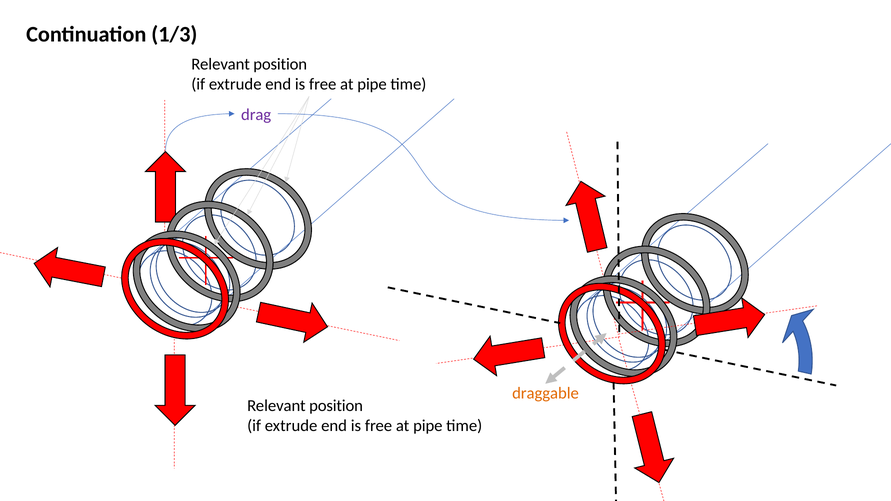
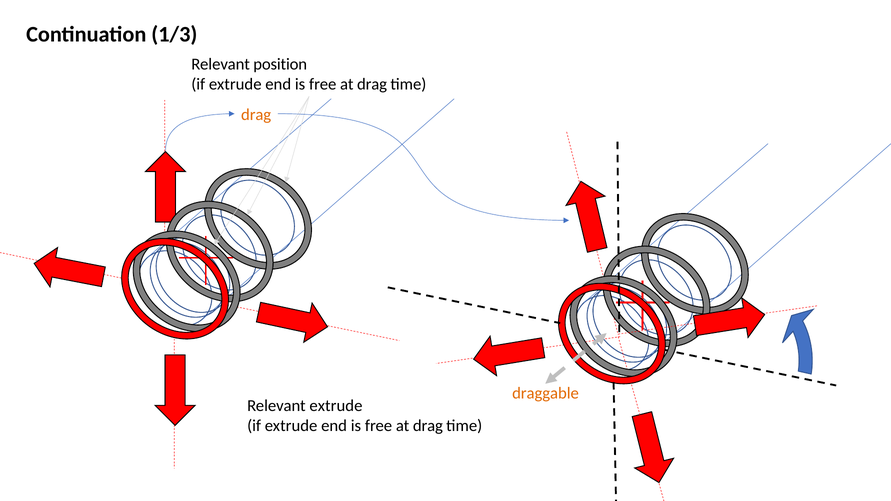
pipe: pipe -> drag (372, 84)
drag colour: purple -> orange (256, 115)
position: position -> extrude (336, 406)
pipe: pipe -> drag (428, 426)
